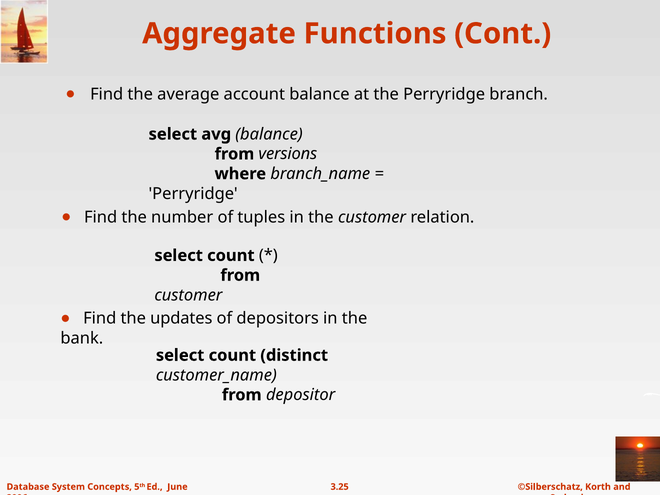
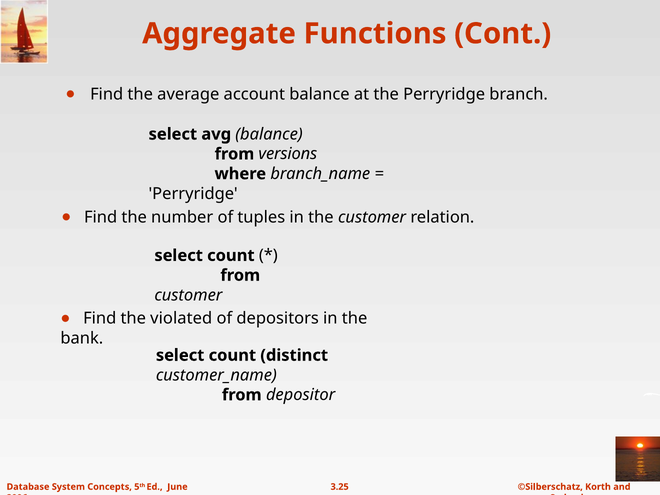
updates: updates -> violated (181, 319)
